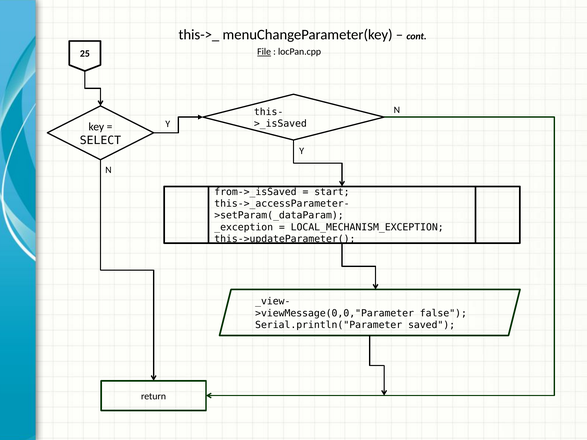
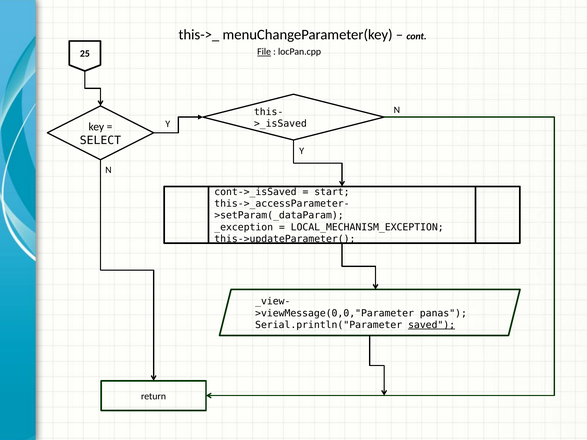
from->_isSaved: from->_isSaved -> cont->_isSaved (255, 192)
false: false -> panas (443, 313)
saved underline: none -> present (432, 325)
